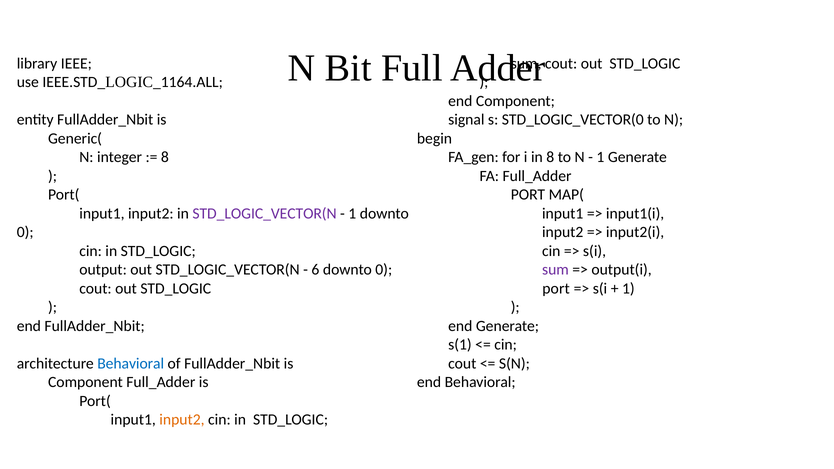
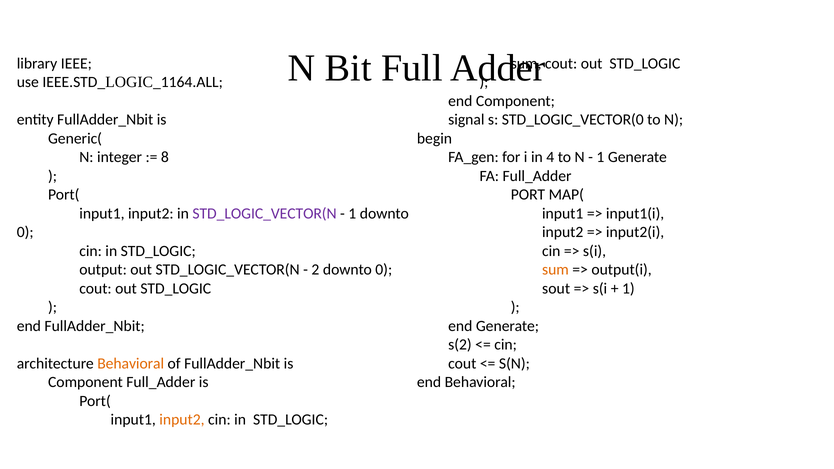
in 8: 8 -> 4 (550, 157)
6: 6 -> 2 (315, 270)
sum colour: purple -> orange (555, 270)
port: port -> sout (556, 289)
s(1: s(1 -> s(2 (460, 345)
Behavioral colour: blue -> orange (131, 364)
